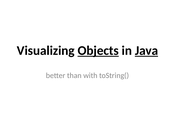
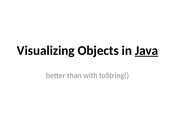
Objects underline: present -> none (98, 50)
